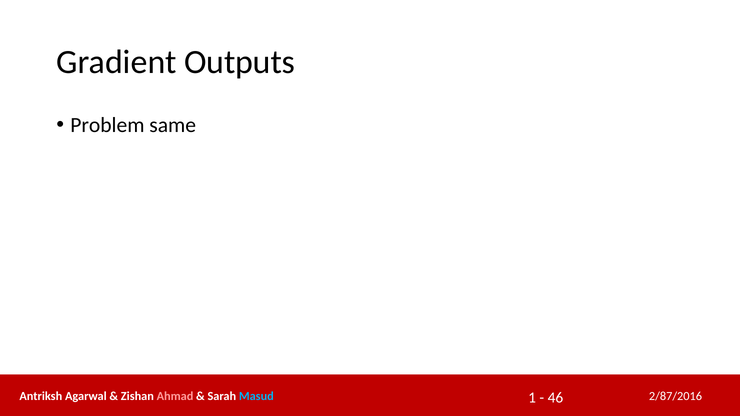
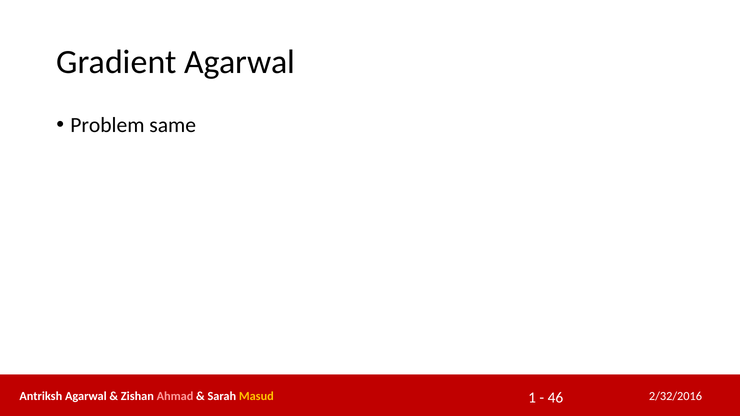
Gradient Outputs: Outputs -> Agarwal (240, 62)
Masud colour: light blue -> yellow (256, 396)
2/87/2016: 2/87/2016 -> 2/32/2016 (675, 396)
